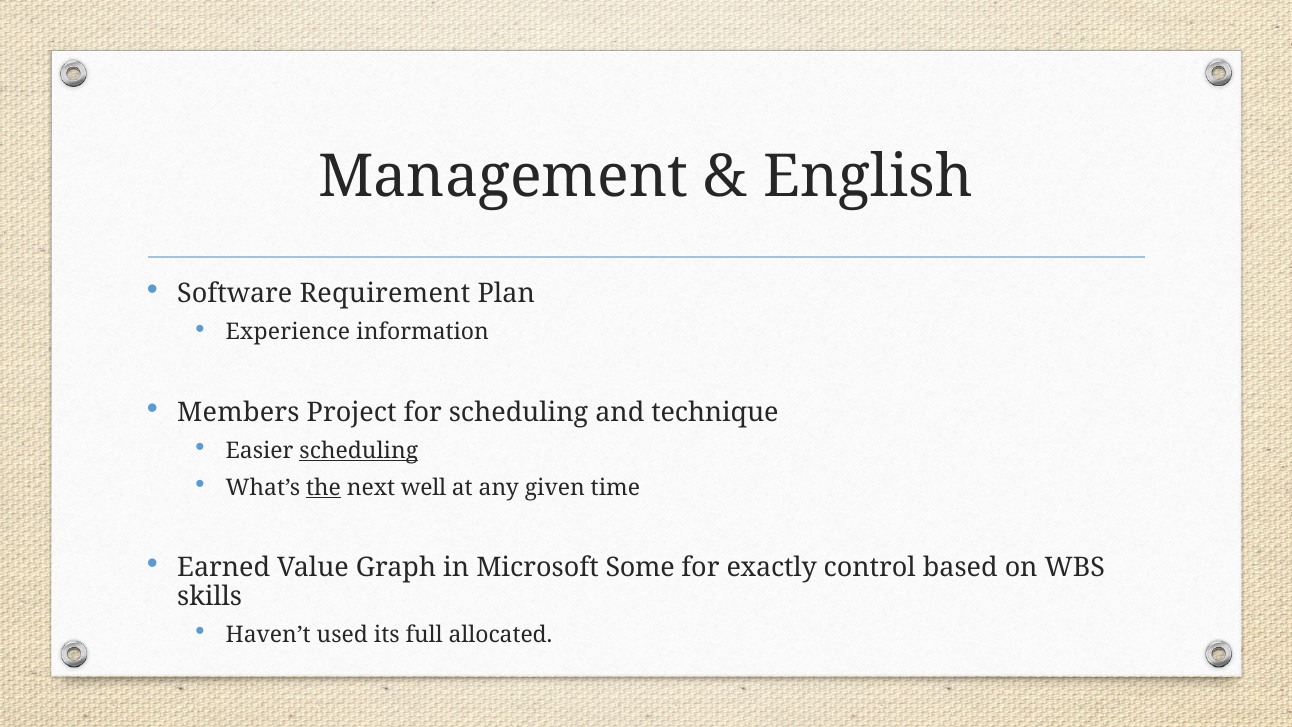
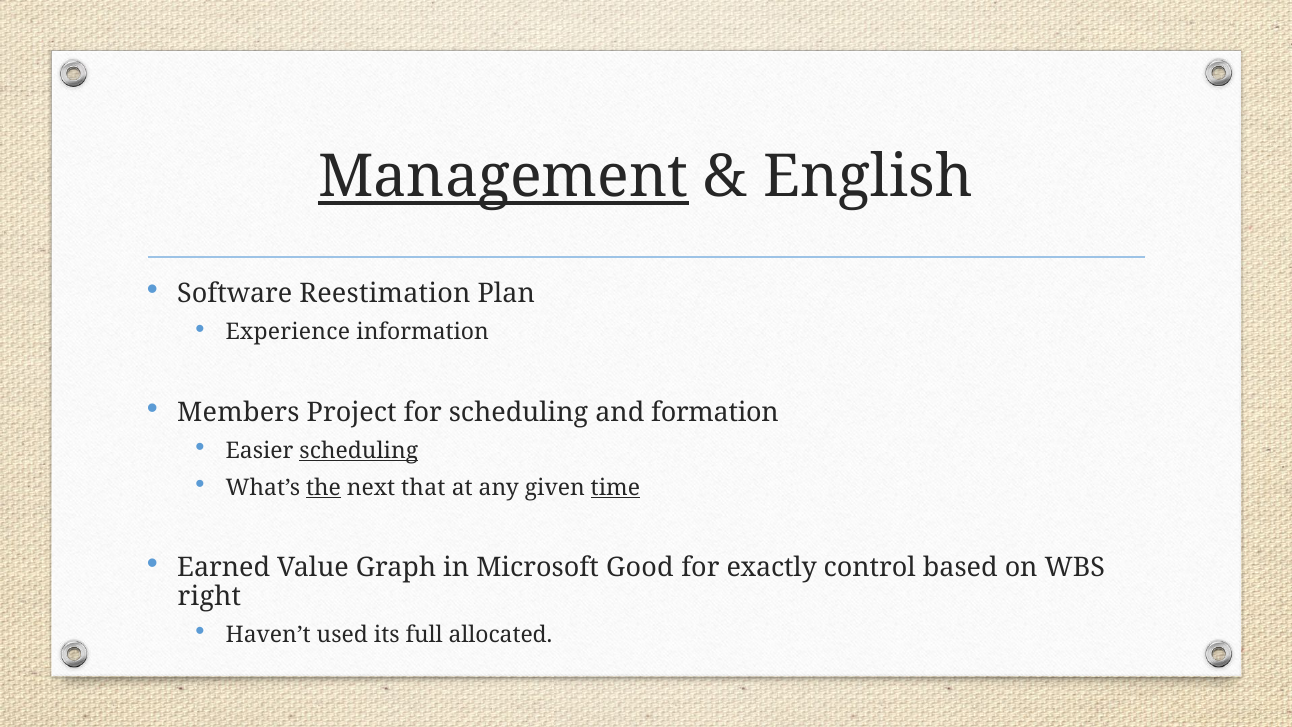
Management underline: none -> present (503, 177)
Requirement: Requirement -> Reestimation (385, 294)
technique: technique -> formation (715, 412)
well: well -> that (423, 487)
time underline: none -> present (615, 487)
Some: Some -> Good (640, 567)
skills: skills -> right (209, 597)
